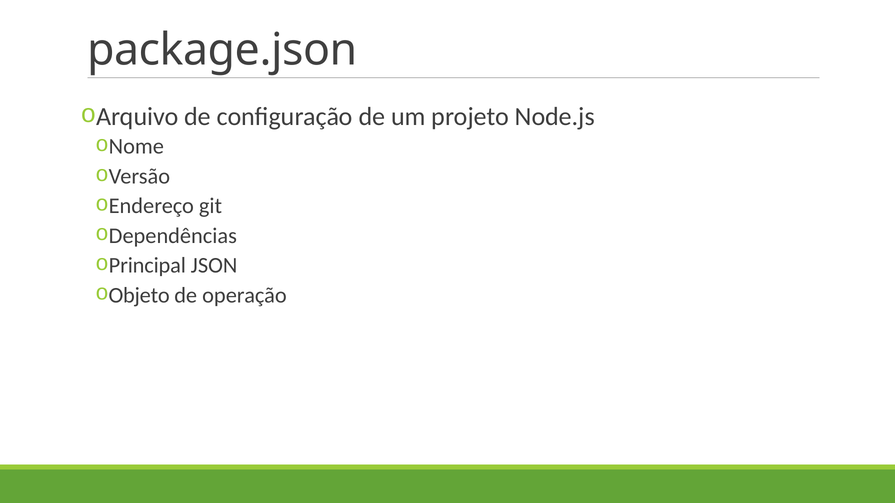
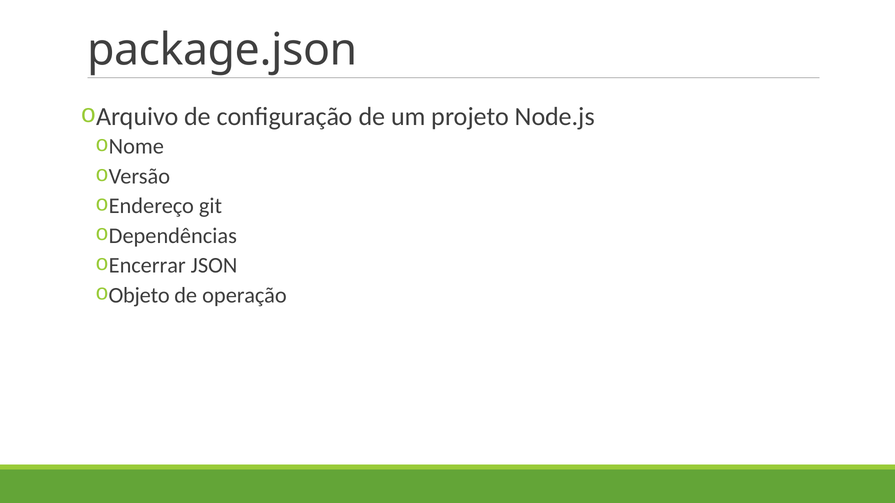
Principal: Principal -> Encerrar (147, 266)
